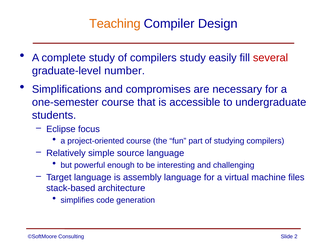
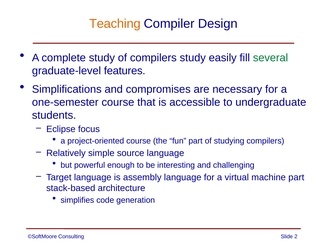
several colour: red -> green (271, 58)
number: number -> features (125, 71)
machine files: files -> part (296, 177)
